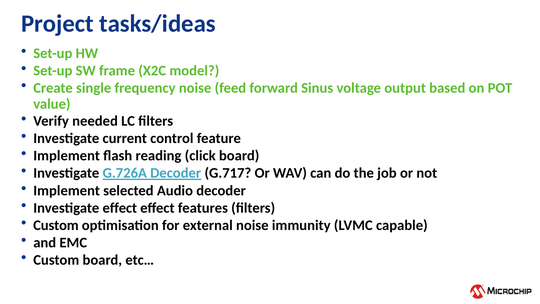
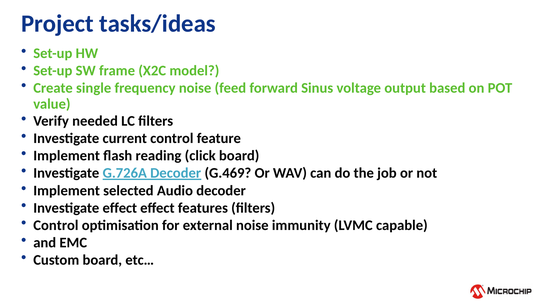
G.717: G.717 -> G.469 (228, 173)
Custom: Custom -> Control (56, 225)
